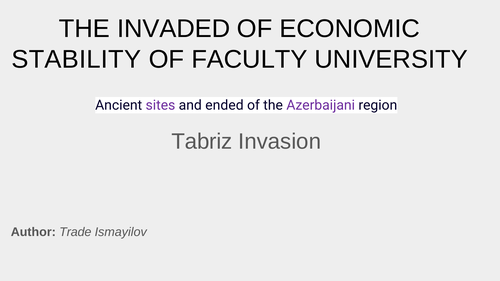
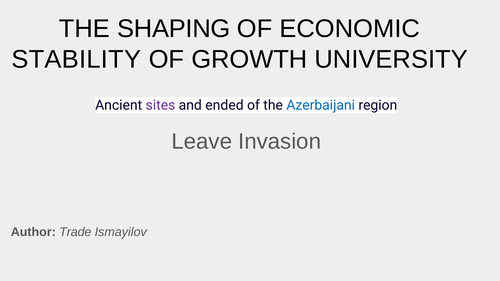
INVADED: INVADED -> SHAPING (174, 29)
FACULTY: FACULTY -> GROWTH (249, 59)
Azerbaijani colour: purple -> blue (321, 105)
Tabriz: Tabriz -> Leave (202, 142)
